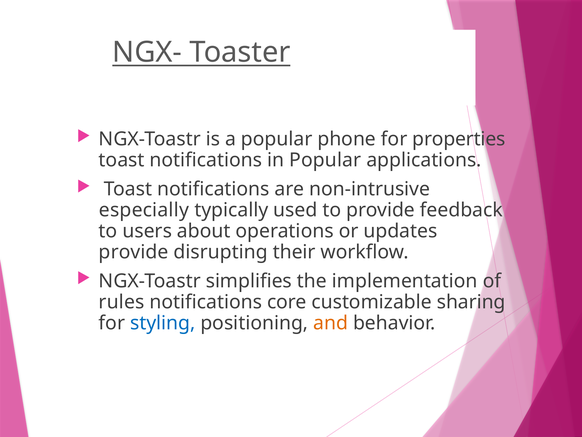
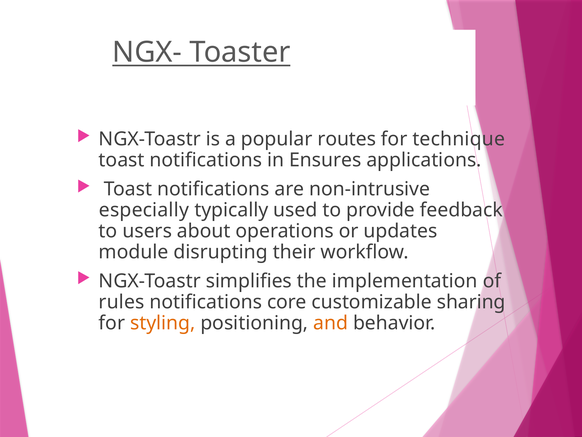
phone: phone -> routes (347, 139)
properties: properties -> technique (459, 139)
in Popular: Popular -> Ensures (325, 160)
provide: provide -> module (134, 252)
styling colour: blue -> orange (163, 323)
